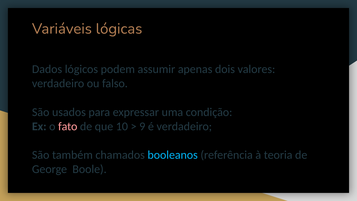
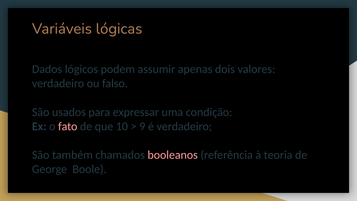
booleanos colour: light blue -> pink (173, 155)
